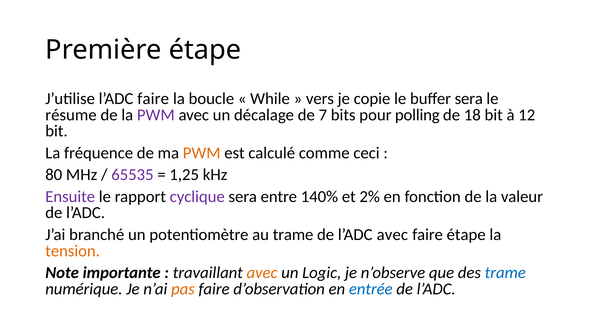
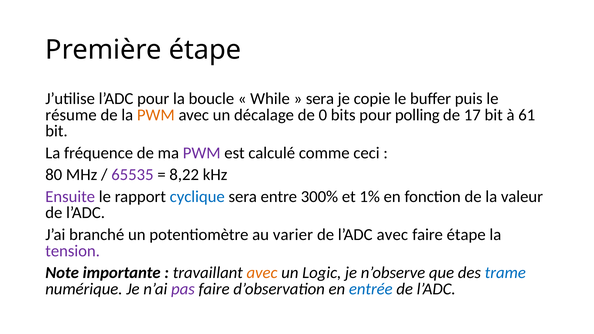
l’ADC faire: faire -> pour (153, 99)
vers: vers -> sera (320, 99)
buffer sera: sera -> puis (469, 99)
PWM colour: purple -> orange (156, 115)
7: 7 -> 0 (323, 115)
18: 18 -> 17 (472, 115)
12: 12 -> 61 (527, 115)
PWM colour: orange -> purple (202, 153)
1,25: 1,25 -> 8,22 (184, 175)
cyclique colour: purple -> blue (197, 197)
140%: 140% -> 300% (319, 197)
2%: 2% -> 1% (370, 197)
au trame: trame -> varier (293, 235)
tension colour: orange -> purple (73, 251)
pas colour: orange -> purple (183, 289)
